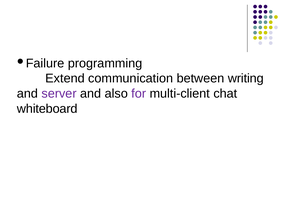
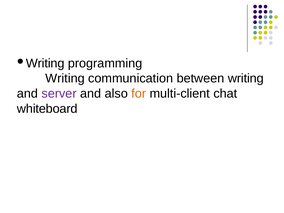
Failure: Failure -> Writing (45, 63)
Extend: Extend -> Writing (65, 78)
for colour: purple -> orange (139, 94)
